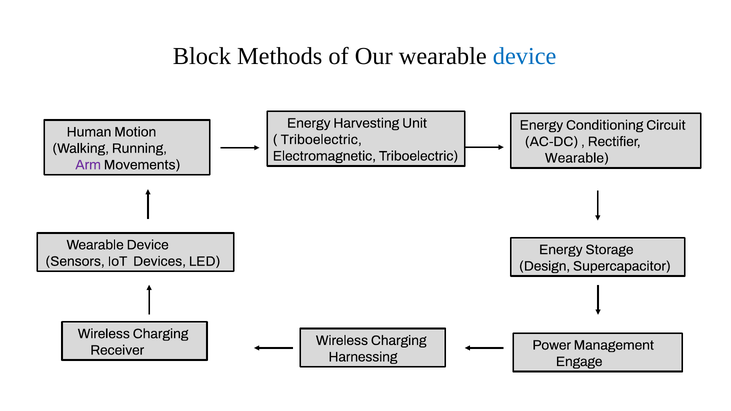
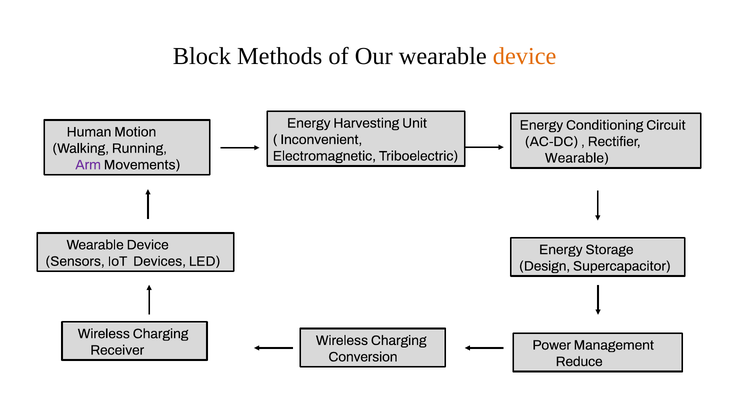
device colour: blue -> orange (525, 56)
Triboelectric: Triboelectric -> Inconvenient (321, 140)
Harnessing: Harnessing -> Conversion (363, 357)
Engage: Engage -> Reduce (579, 362)
